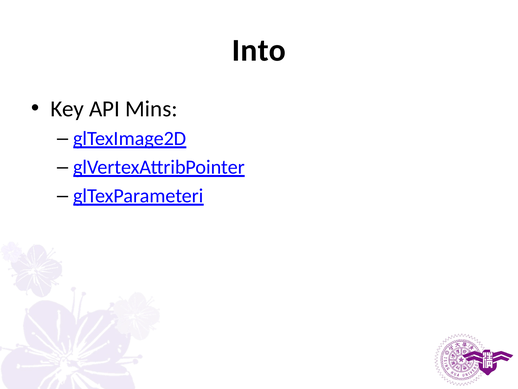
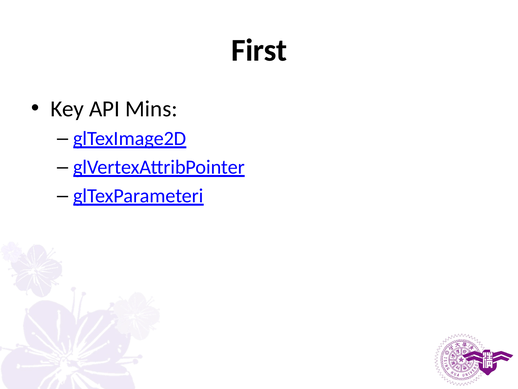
Into: Into -> First (259, 50)
